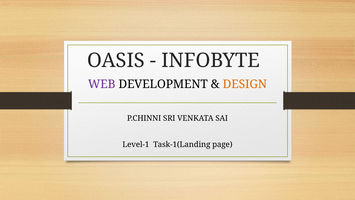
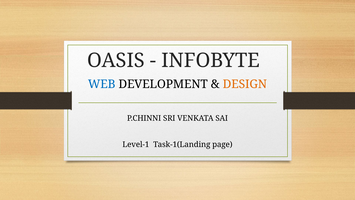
WEB colour: purple -> blue (102, 84)
